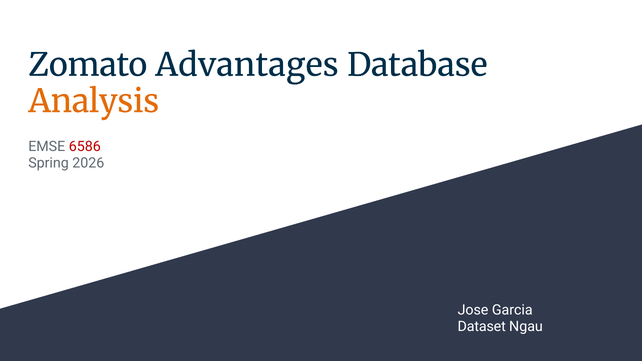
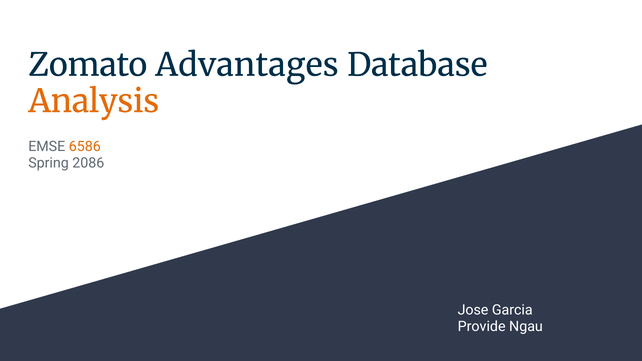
6586 colour: red -> orange (85, 147)
2026: 2026 -> 2086 (88, 163)
Dataset: Dataset -> Provide (482, 327)
